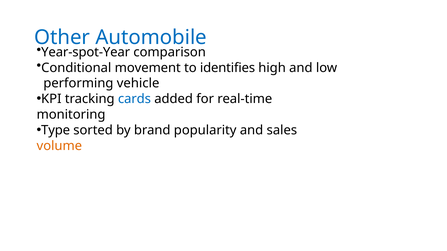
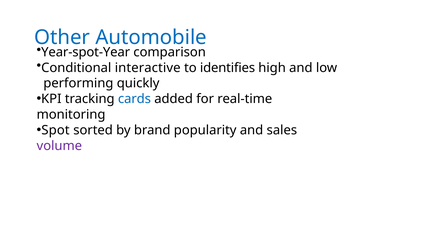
movement: movement -> interactive (148, 68)
vehicle: vehicle -> quickly (138, 83)
Type: Type -> Spot (55, 130)
volume colour: orange -> purple (59, 146)
